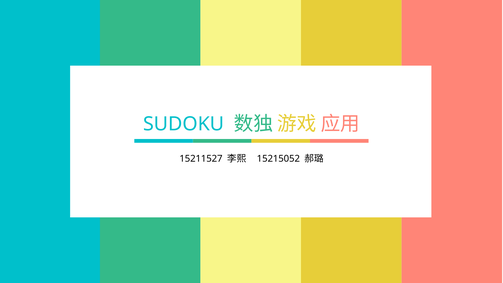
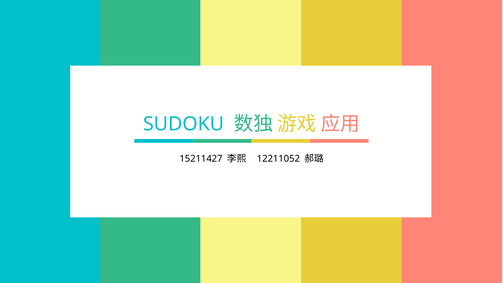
15211527: 15211527 -> 15211427 (201, 159)
15215052: 15215052 -> 12211052 (278, 159)
